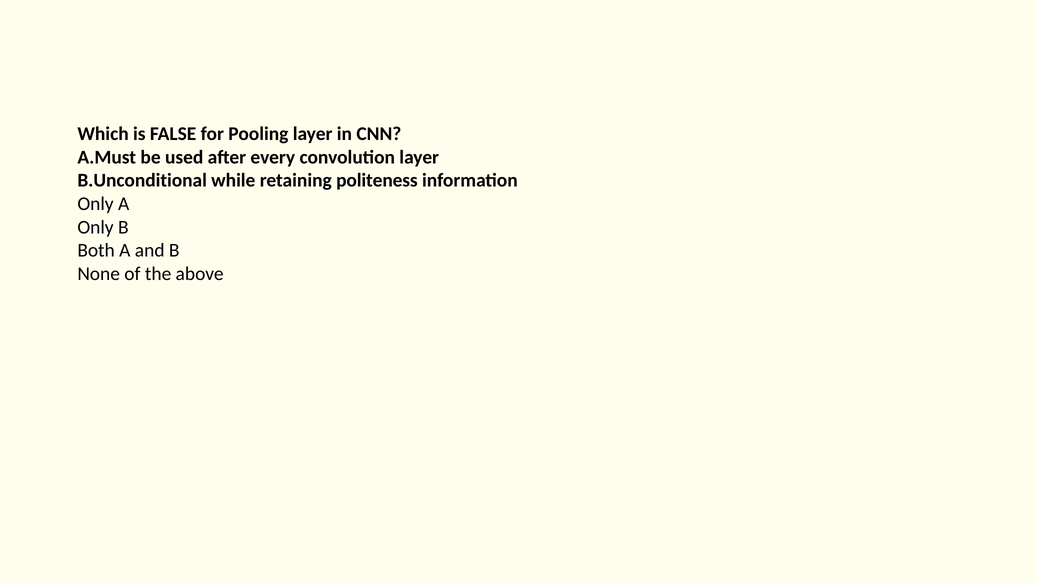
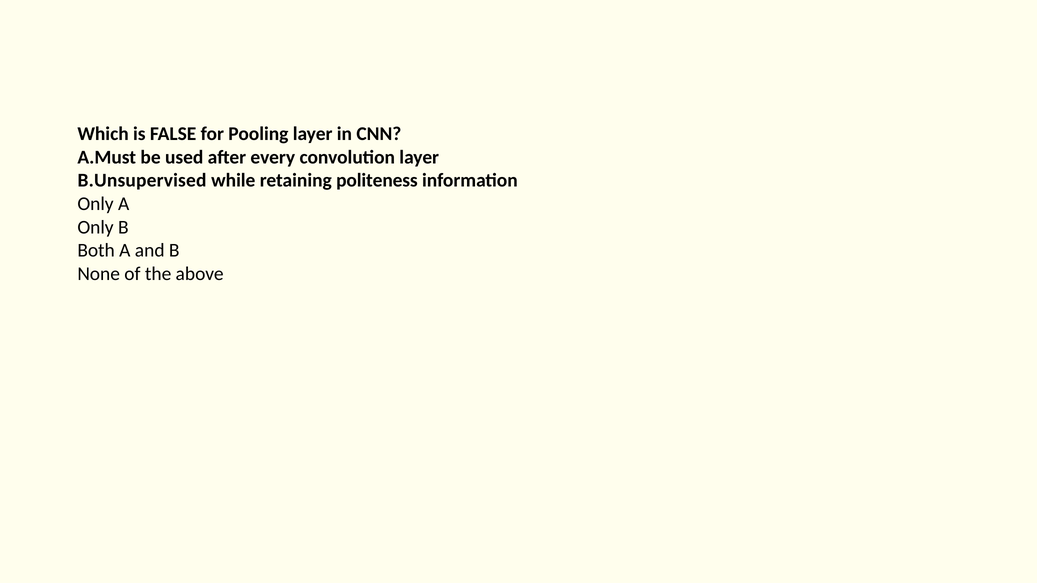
B.Unconditional: B.Unconditional -> B.Unsupervised (142, 181)
